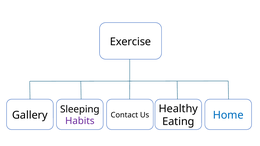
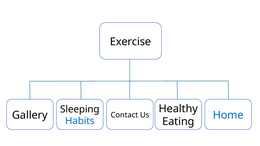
Habits colour: purple -> blue (80, 121)
